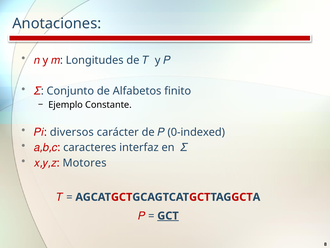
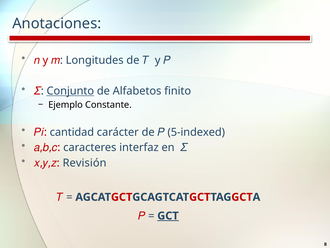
Conjunto underline: none -> present (70, 91)
diversos: diversos -> cantidad (72, 132)
0-indexed: 0-indexed -> 5-indexed (196, 132)
Motores: Motores -> Revisión (85, 163)
